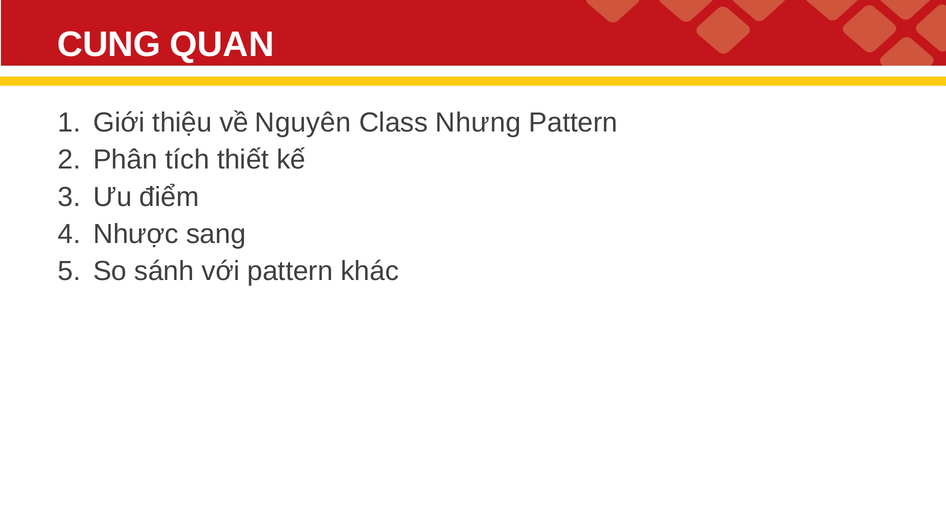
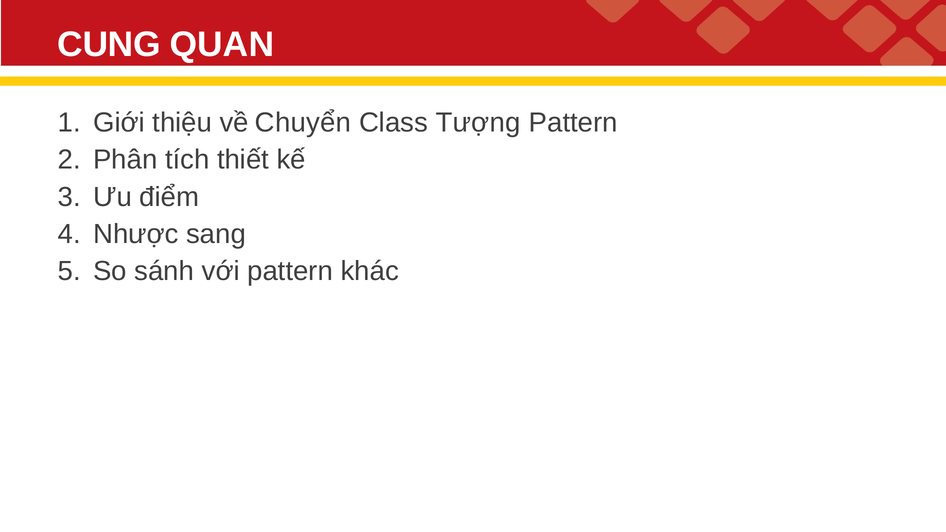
Nguyên: Nguyên -> Chuyển (303, 123)
Nhưng: Nhưng -> Tượng (478, 123)
